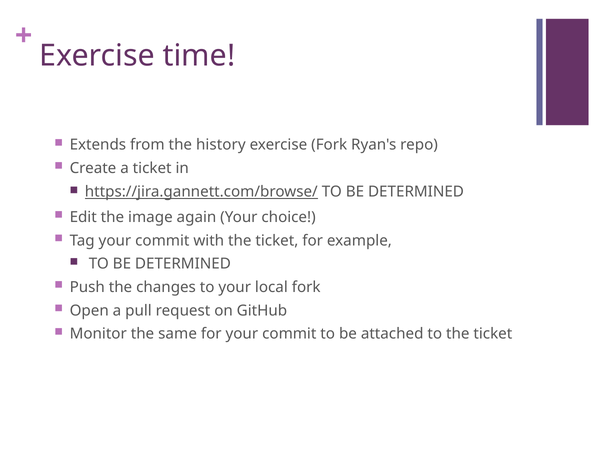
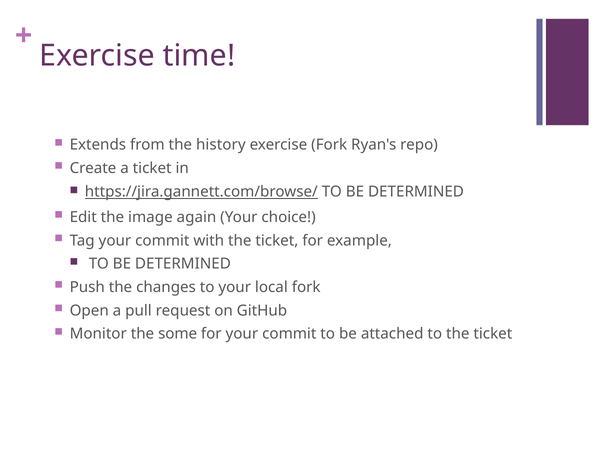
same: same -> some (178, 334)
